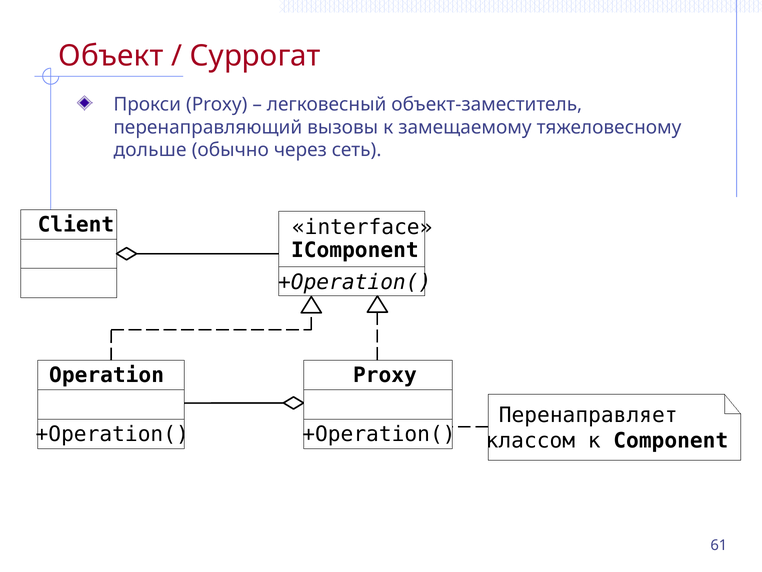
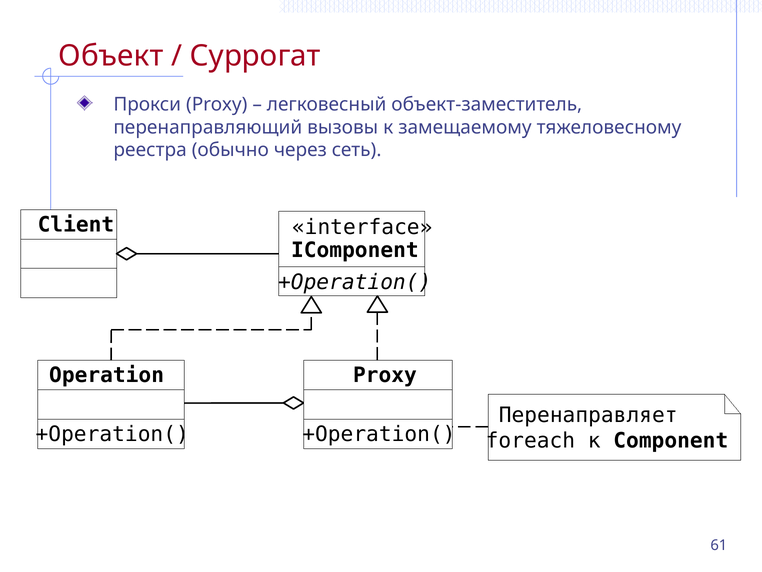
дольше: дольше -> реестра (150, 150)
классом: классом -> foreach (530, 440)
